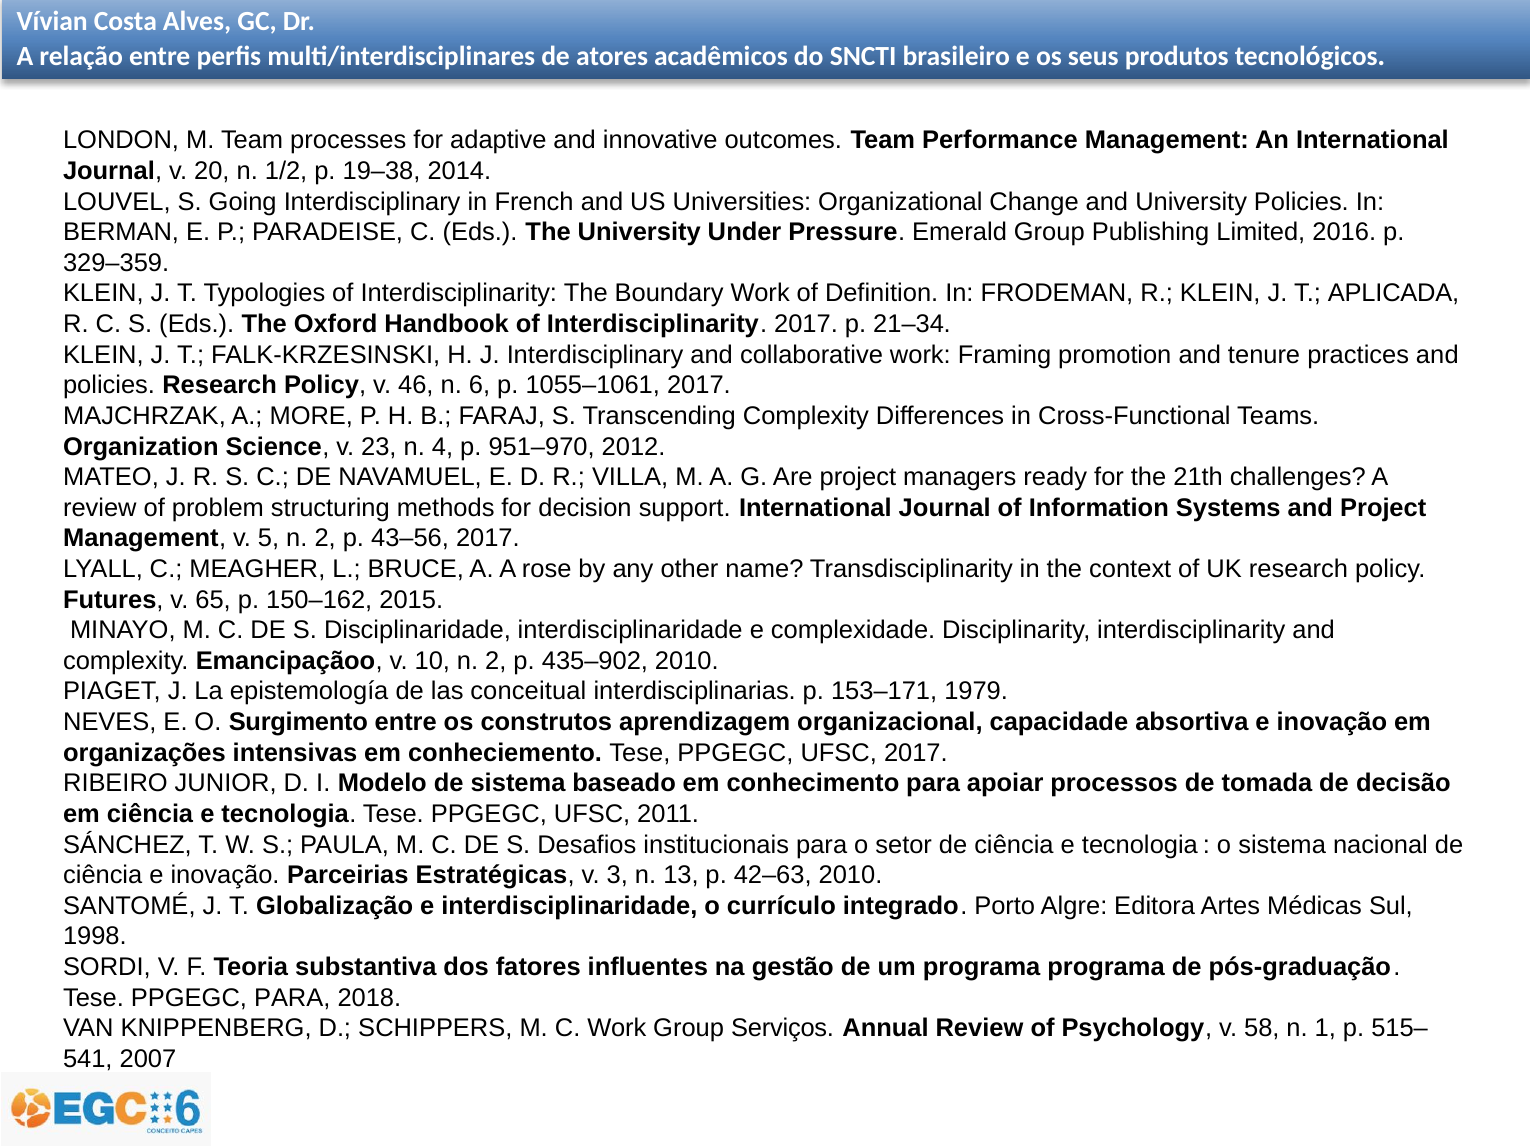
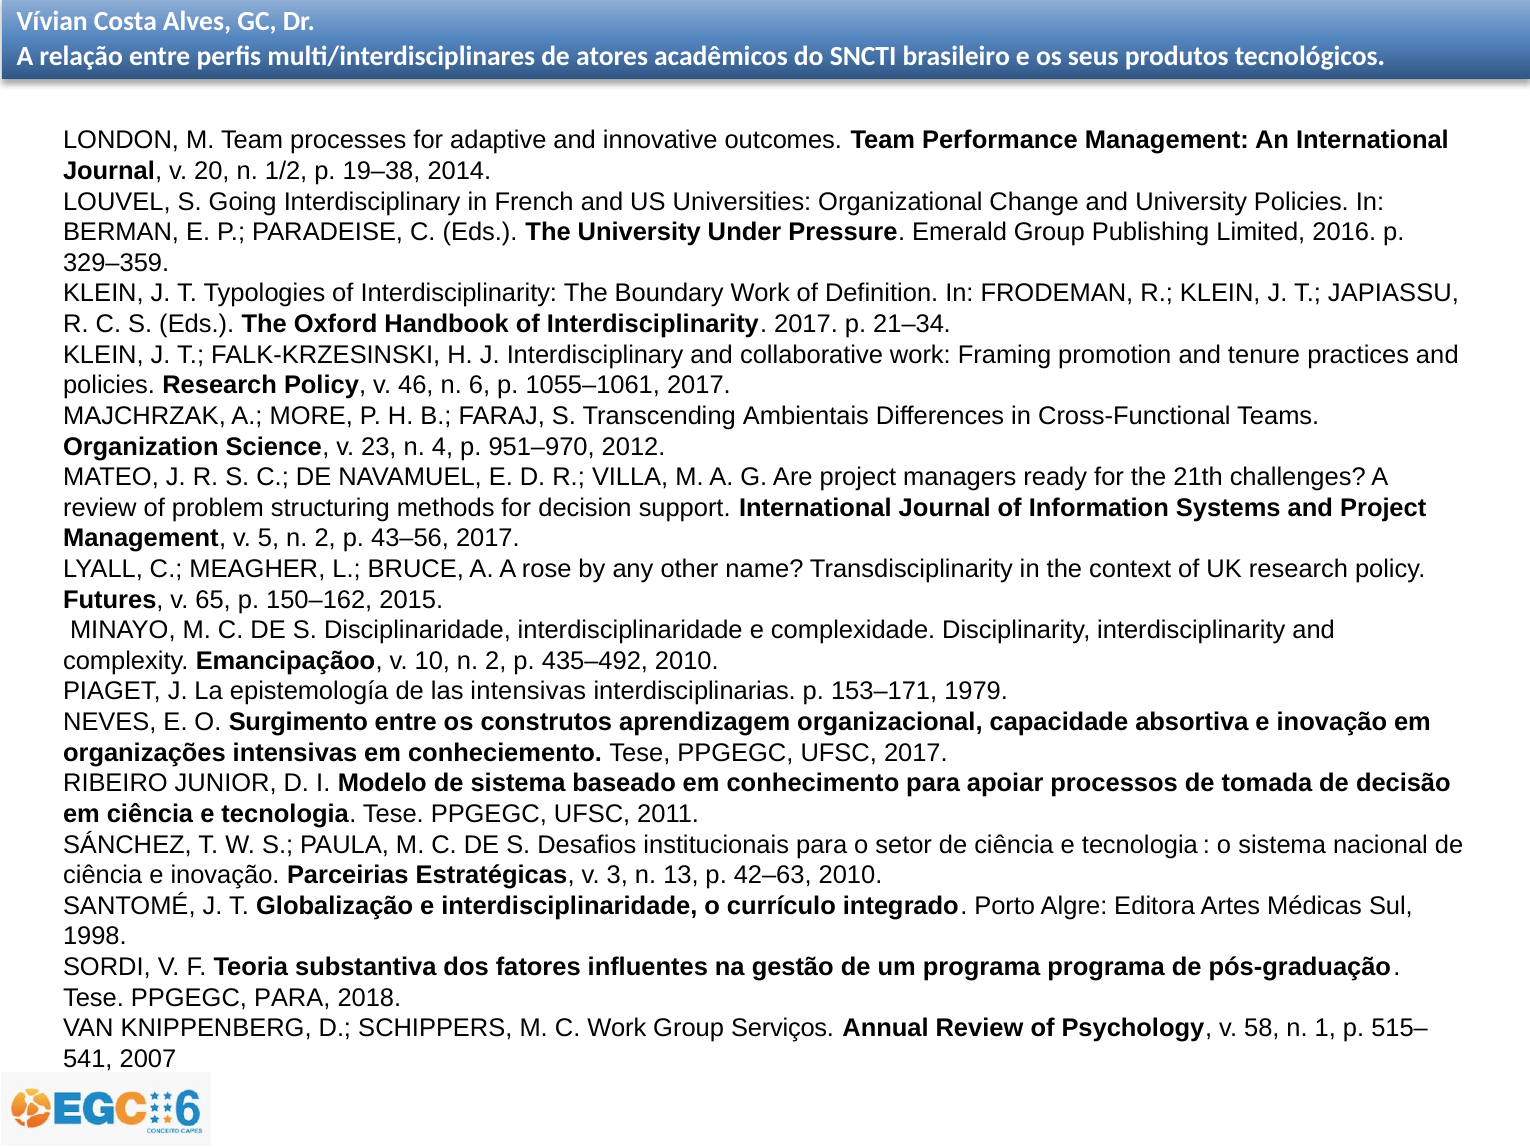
APLICADA: APLICADA -> JAPIASSU (1393, 293)
Transcending Complexity: Complexity -> Ambientais (806, 416)
435–902: 435–902 -> 435–492 (595, 661)
las conceitual: conceitual -> intensivas (528, 691)
